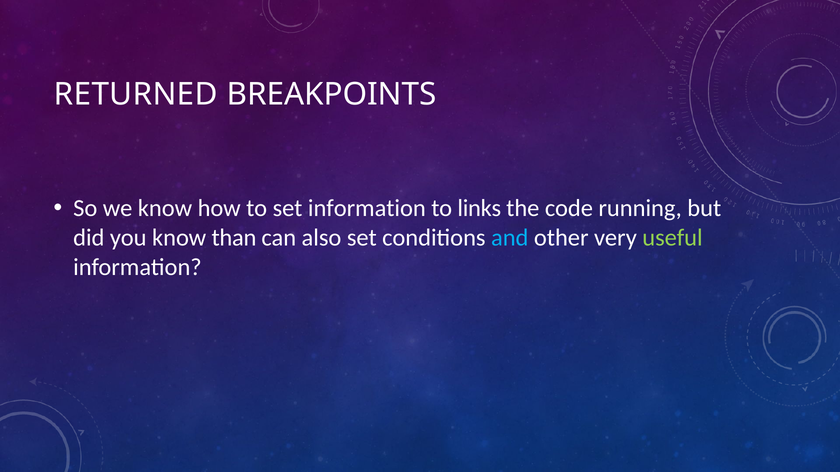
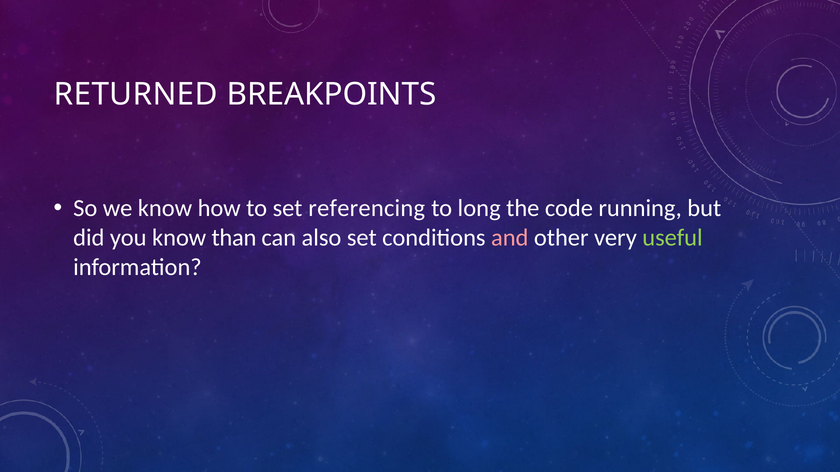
set information: information -> referencing (367, 209)
links: links -> long (479, 209)
and colour: light blue -> pink (510, 238)
